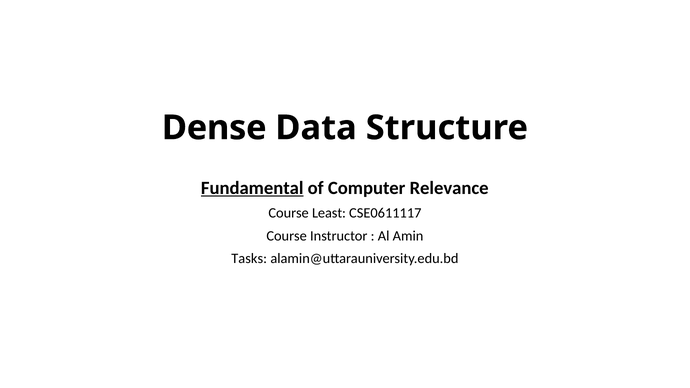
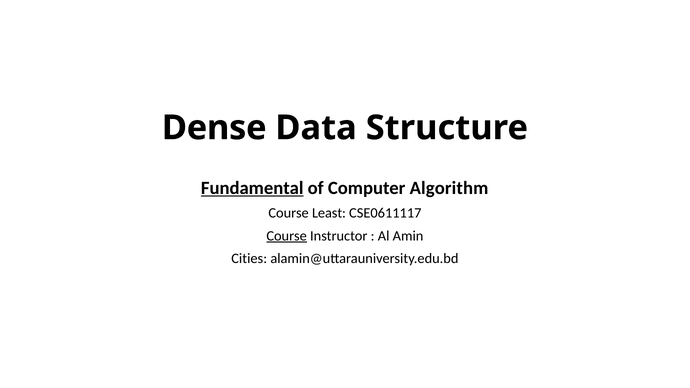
Relevance: Relevance -> Algorithm (449, 188)
Course underline: none -> present (287, 236)
Tasks: Tasks -> Cities (249, 259)
